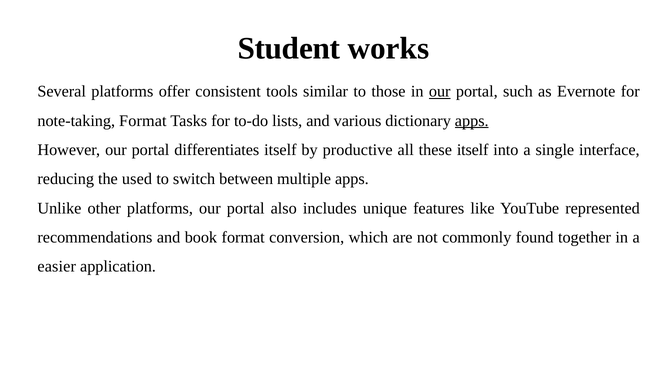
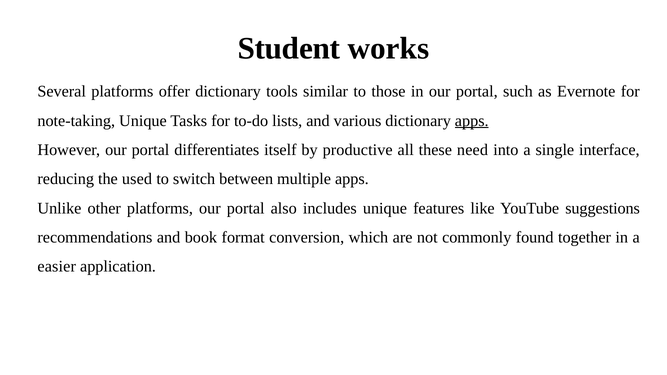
offer consistent: consistent -> dictionary (228, 92)
our underline: present -> none (440, 92)
note-taking Format: Format -> Unique (143, 121)
these itself: itself -> need (473, 150)
represented: represented -> suggestions (603, 208)
